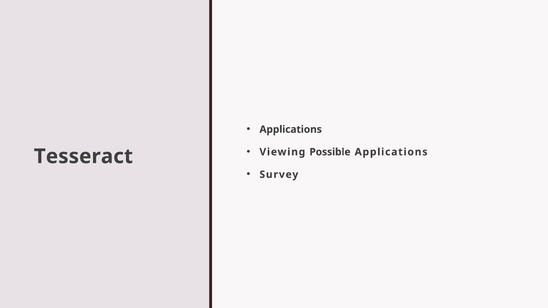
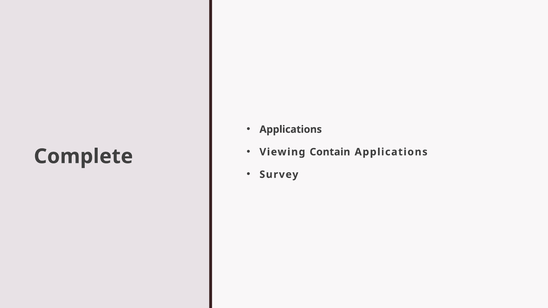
Possible: Possible -> Contain (330, 152)
Tesseract: Tesseract -> Complete (83, 157)
